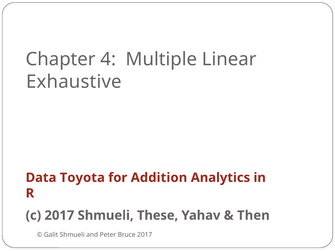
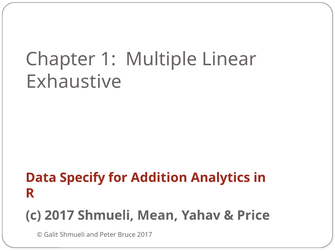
4: 4 -> 1 (108, 59)
Toyota: Toyota -> Specify (82, 178)
These: These -> Mean (157, 216)
Then: Then -> Price (253, 216)
